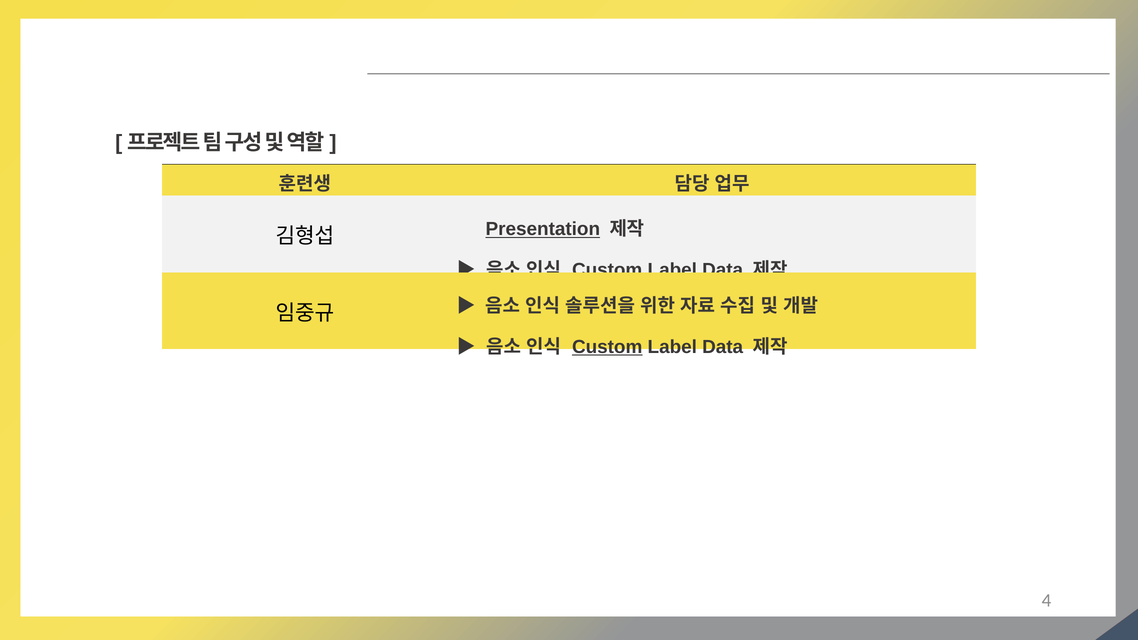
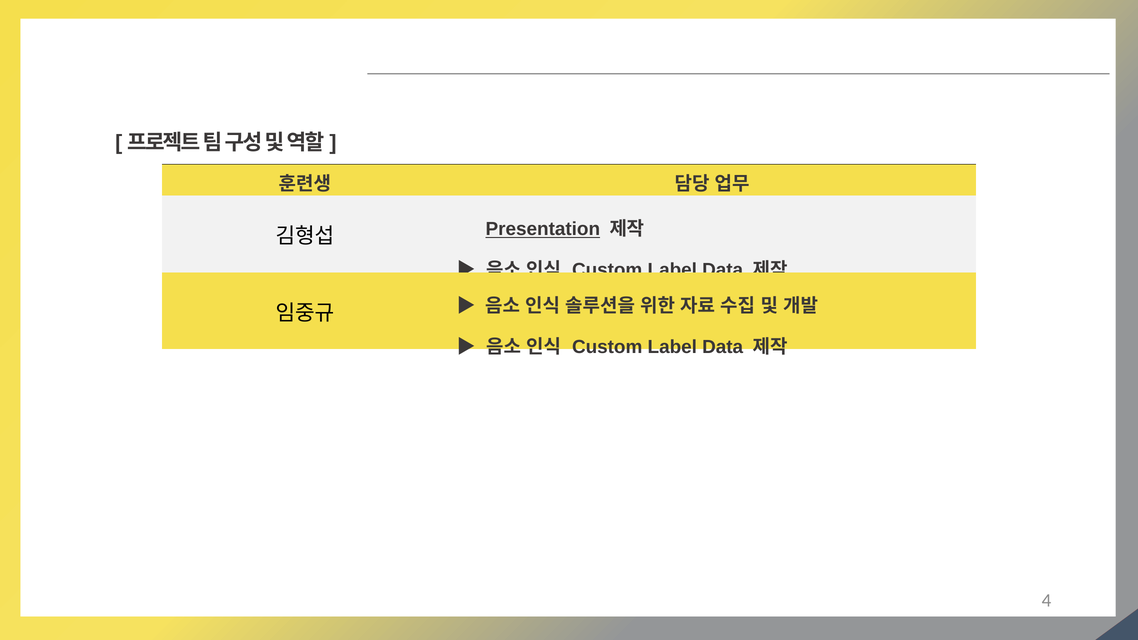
Custom underline: present -> none (607, 347)
